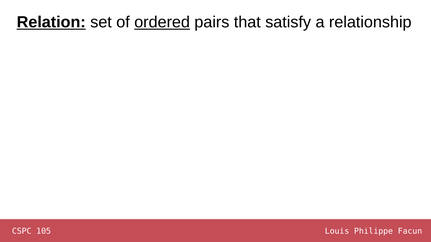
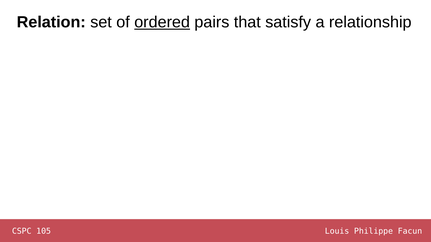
Relation underline: present -> none (51, 22)
